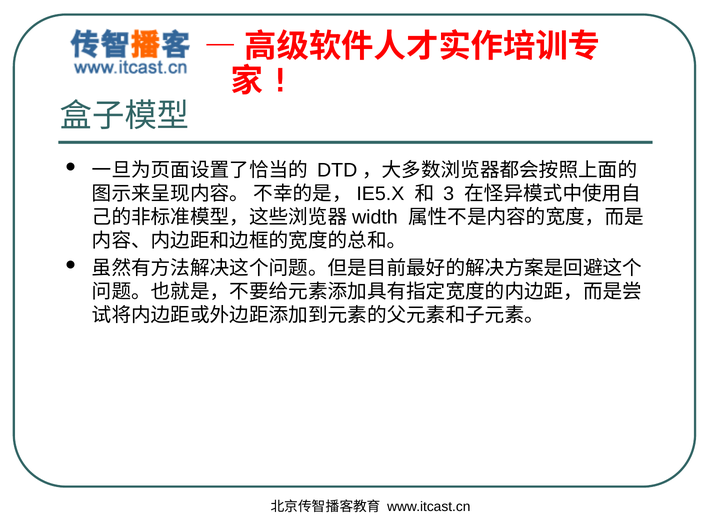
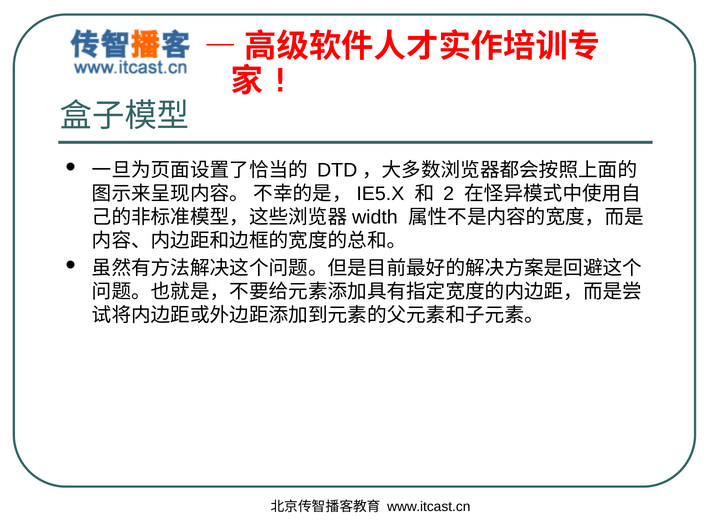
3: 3 -> 2 (449, 194)
